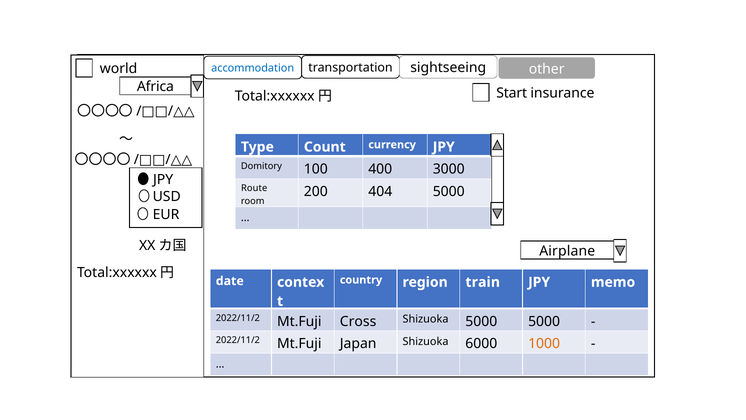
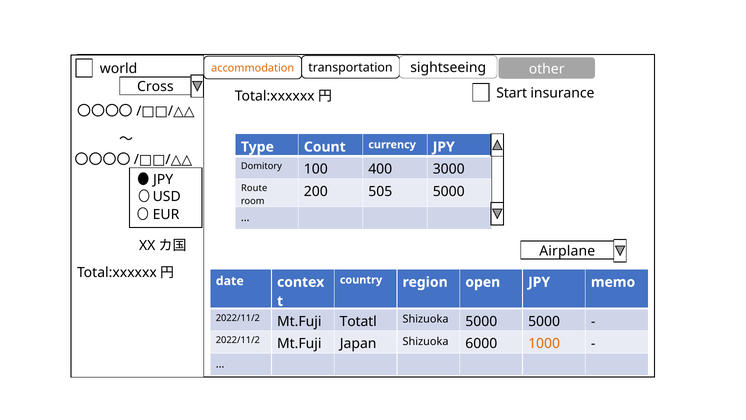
accommodation colour: blue -> orange (253, 68)
Africa: Africa -> Cross (155, 87)
404: 404 -> 505 (380, 192)
train: train -> open (483, 282)
Cross: Cross -> Totatl (358, 321)
